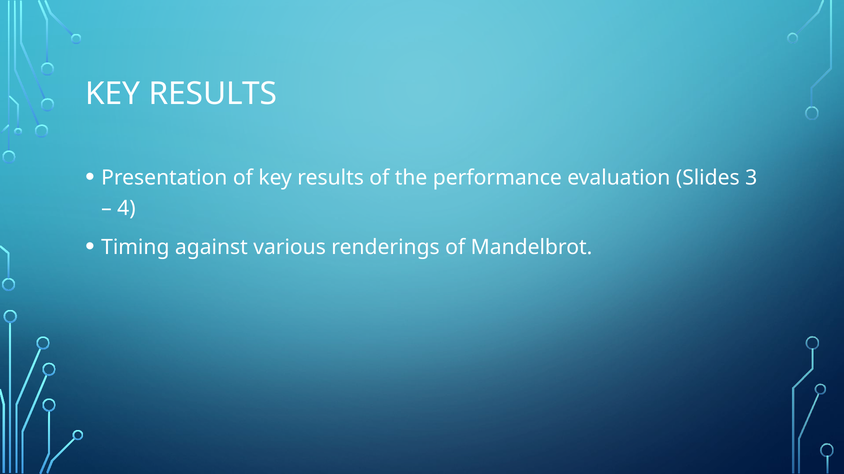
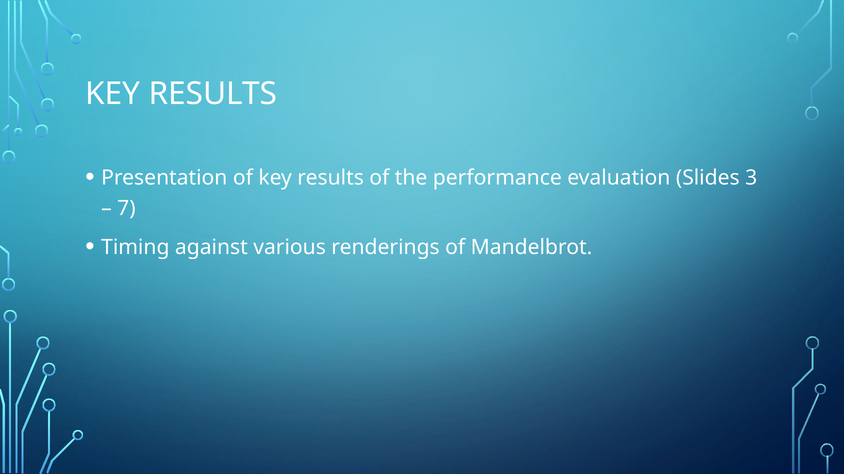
4: 4 -> 7 (126, 208)
